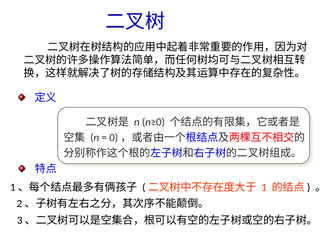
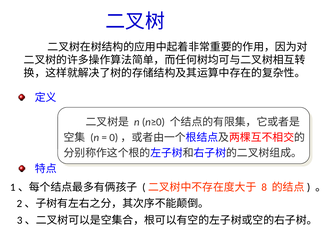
1: 1 -> 8 (264, 187)
